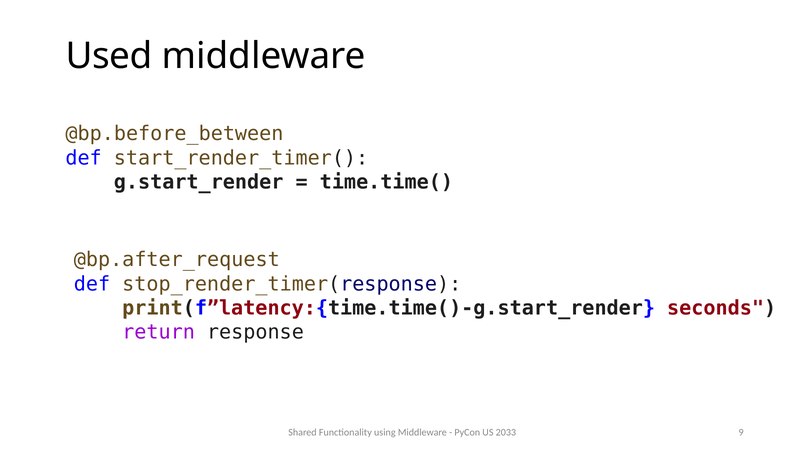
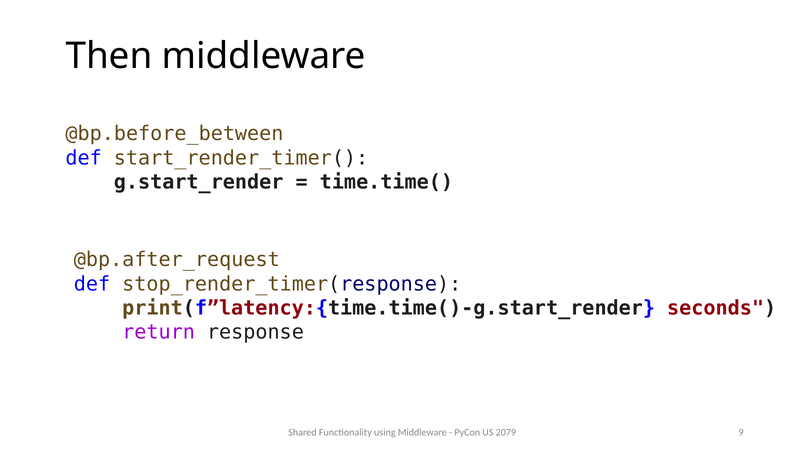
Used: Used -> Then (109, 56)
2033: 2033 -> 2079 (506, 432)
